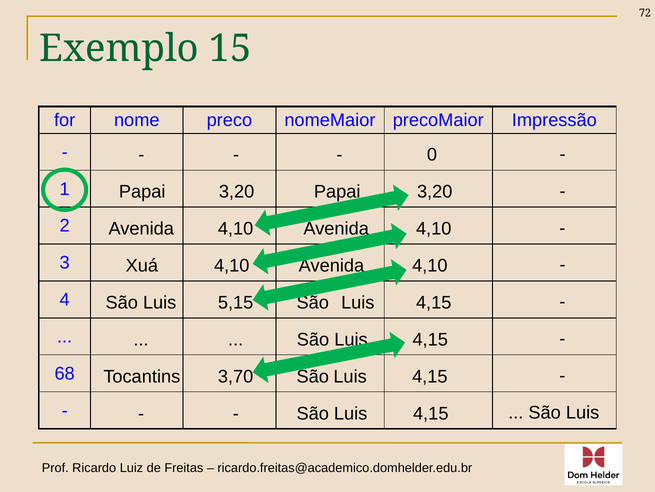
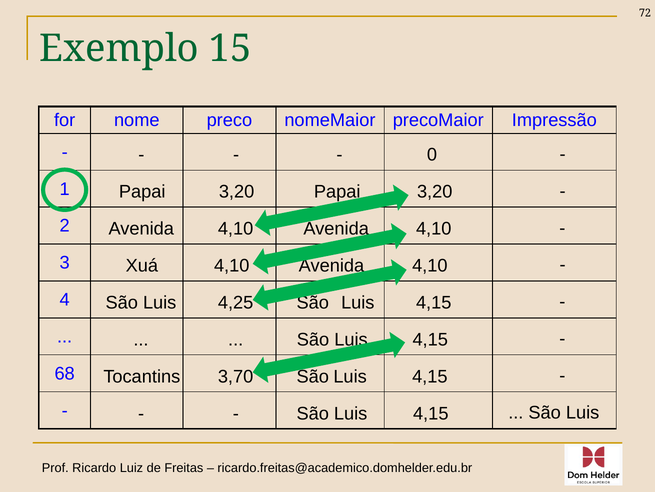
5,15: 5,15 -> 4,25 (236, 302)
